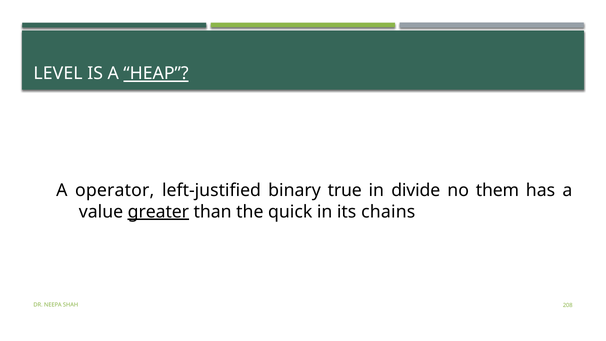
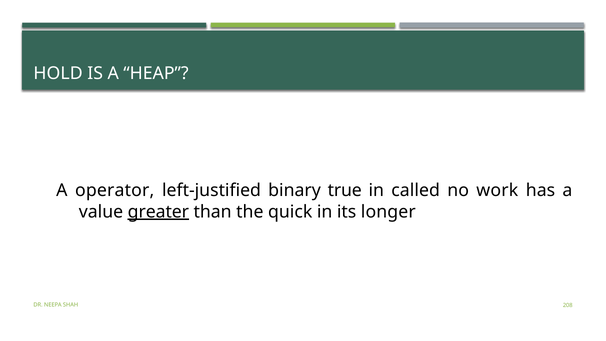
LEVEL: LEVEL -> HOLD (58, 74)
HEAP underline: present -> none (156, 74)
divide: divide -> called (416, 190)
them: them -> work (497, 190)
chains: chains -> longer (388, 212)
